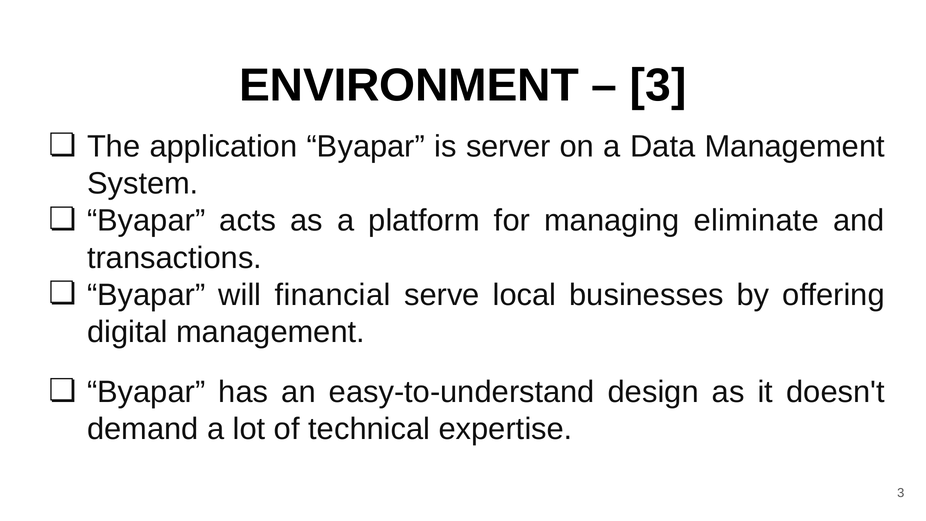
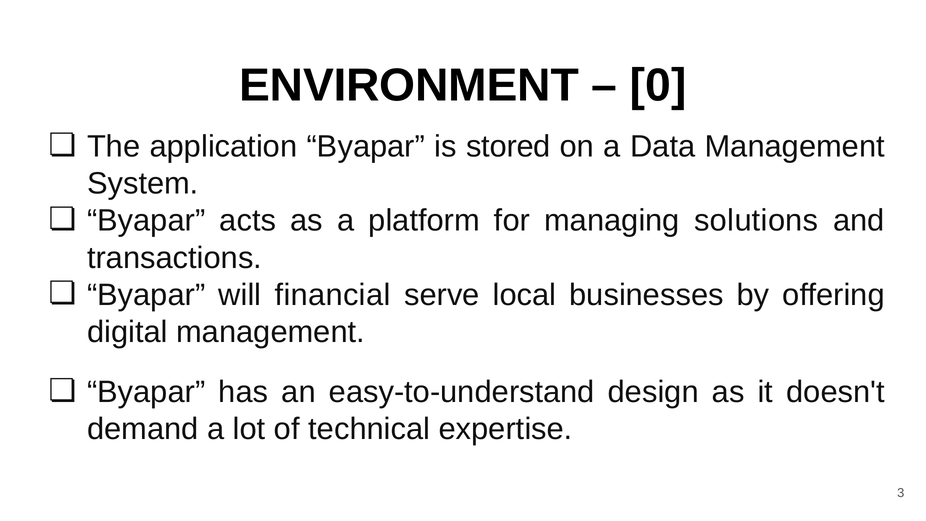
3: 3 -> 0 (658, 85)
server: server -> stored (508, 147)
eliminate: eliminate -> solutions (756, 221)
